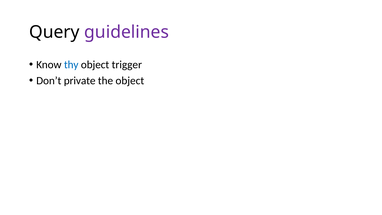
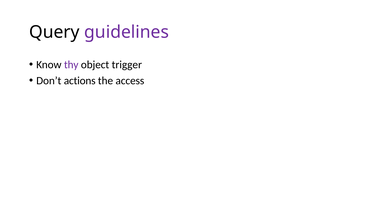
thy colour: blue -> purple (71, 65)
private: private -> actions (80, 81)
the object: object -> access (130, 81)
